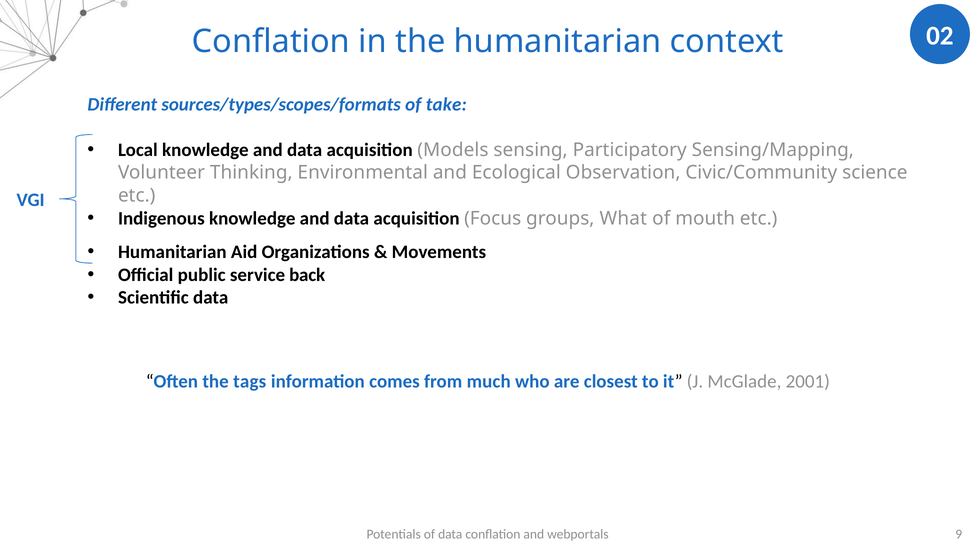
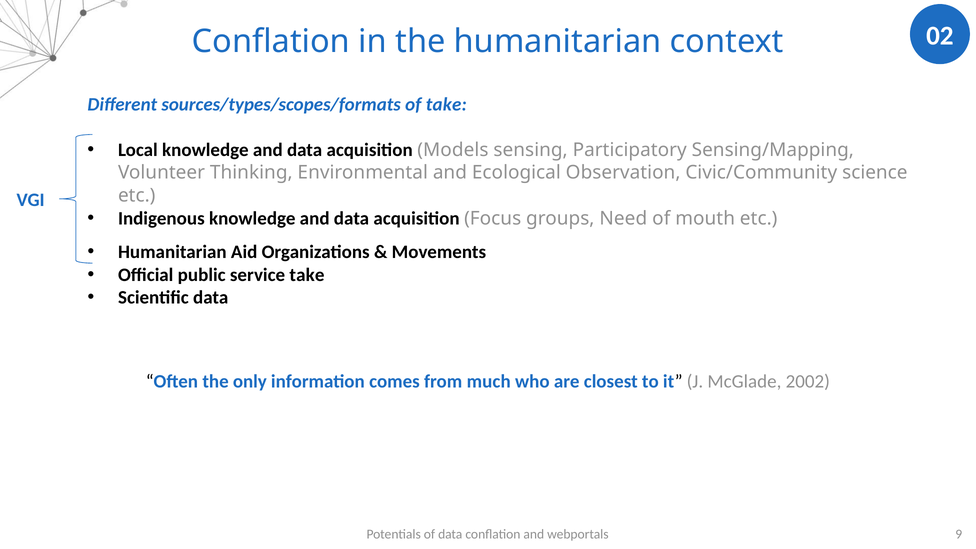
What: What -> Need (623, 218)
service back: back -> take (307, 275)
tags: tags -> only (250, 381)
2001: 2001 -> 2002 (808, 381)
